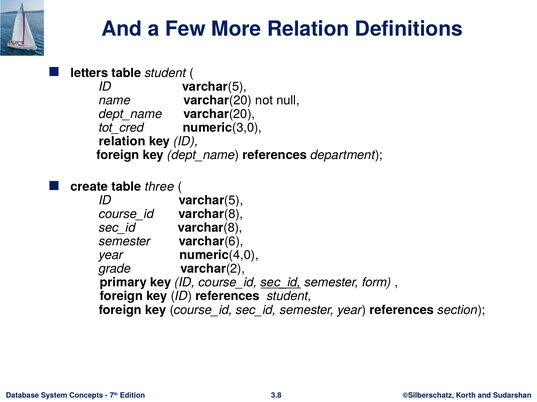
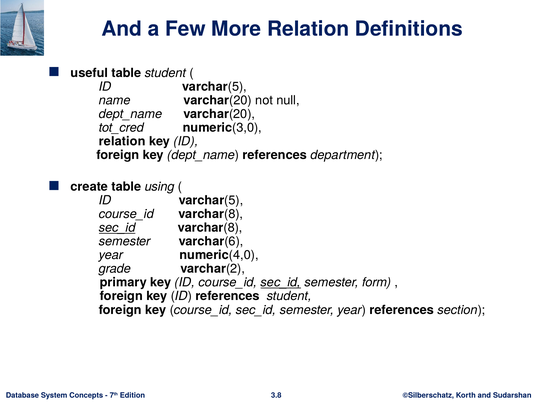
letters: letters -> useful (89, 73)
three: three -> using (160, 187)
sec_id underline: none -> present (117, 228)
